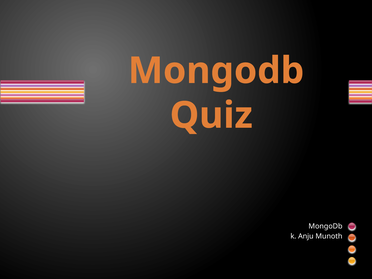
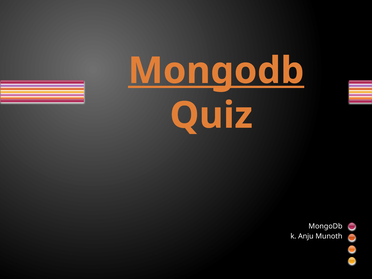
Mongodb underline: none -> present (216, 71)
